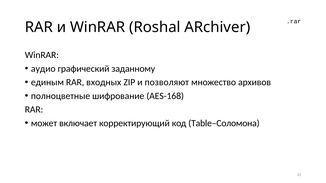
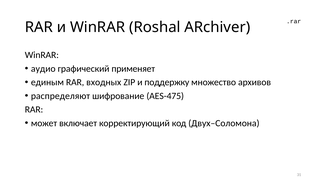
заданному: заданному -> применяет (133, 69)
позволяют: позволяют -> поддержку (167, 82)
полноцветные: полноцветные -> распределяют (61, 96)
AES-168: AES-168 -> AES-475 (165, 96)
Table–Соломона: Table–Соломона -> Двух–Соломона (224, 123)
